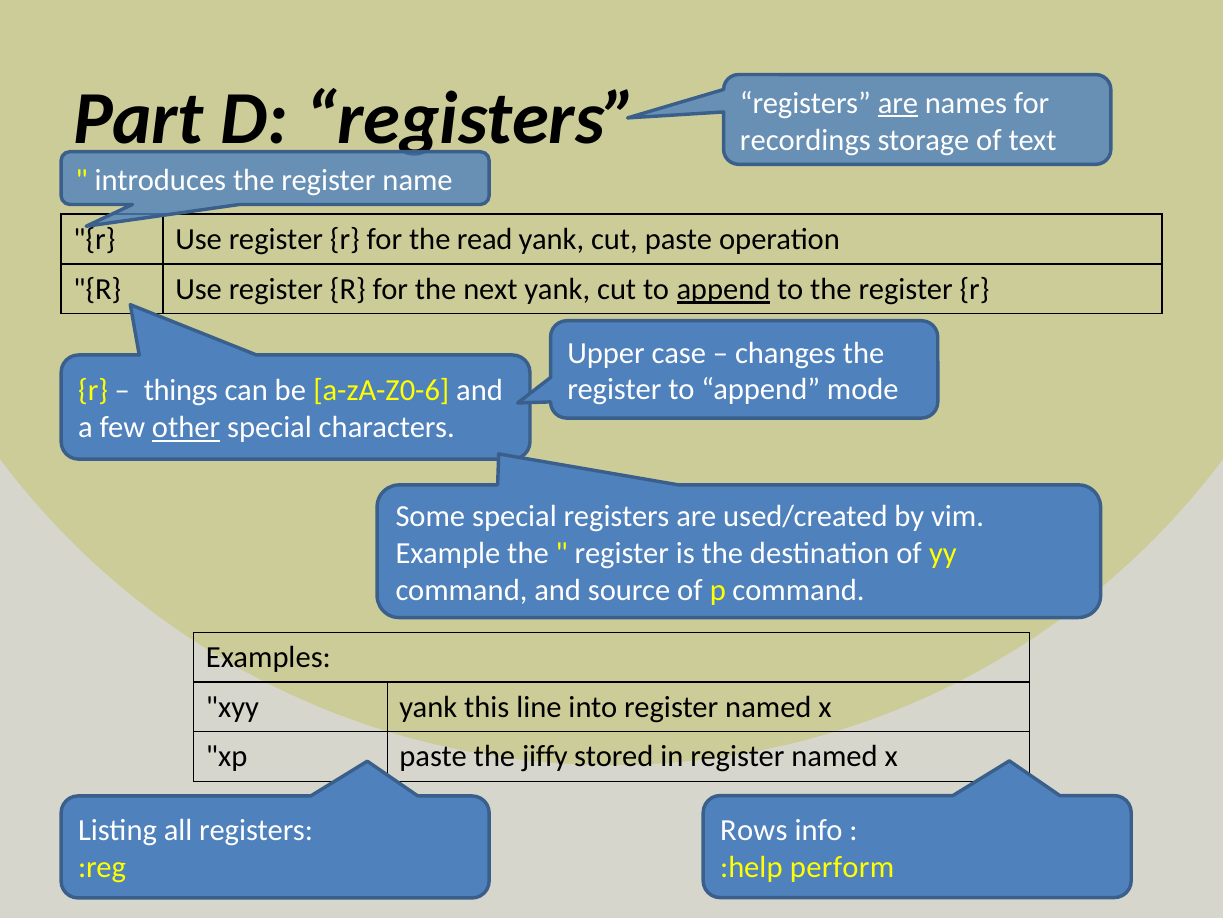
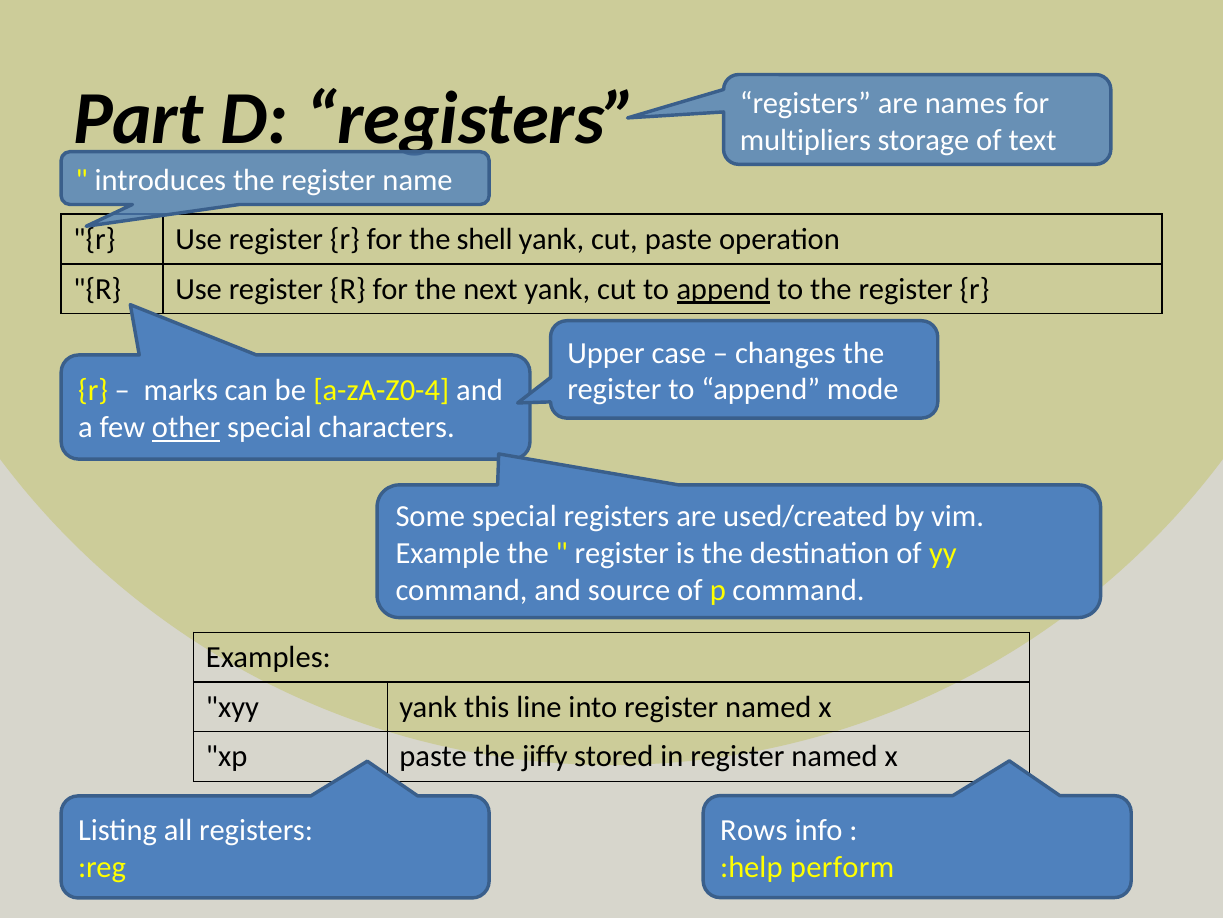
are underline: present -> none (898, 103)
recordings: recordings -> multipliers (805, 140)
read: read -> shell (485, 239)
things: things -> marks (181, 390)
a-zA-Z0-6: a-zA-Z0-6 -> a-zA-Z0-4 (381, 390)
